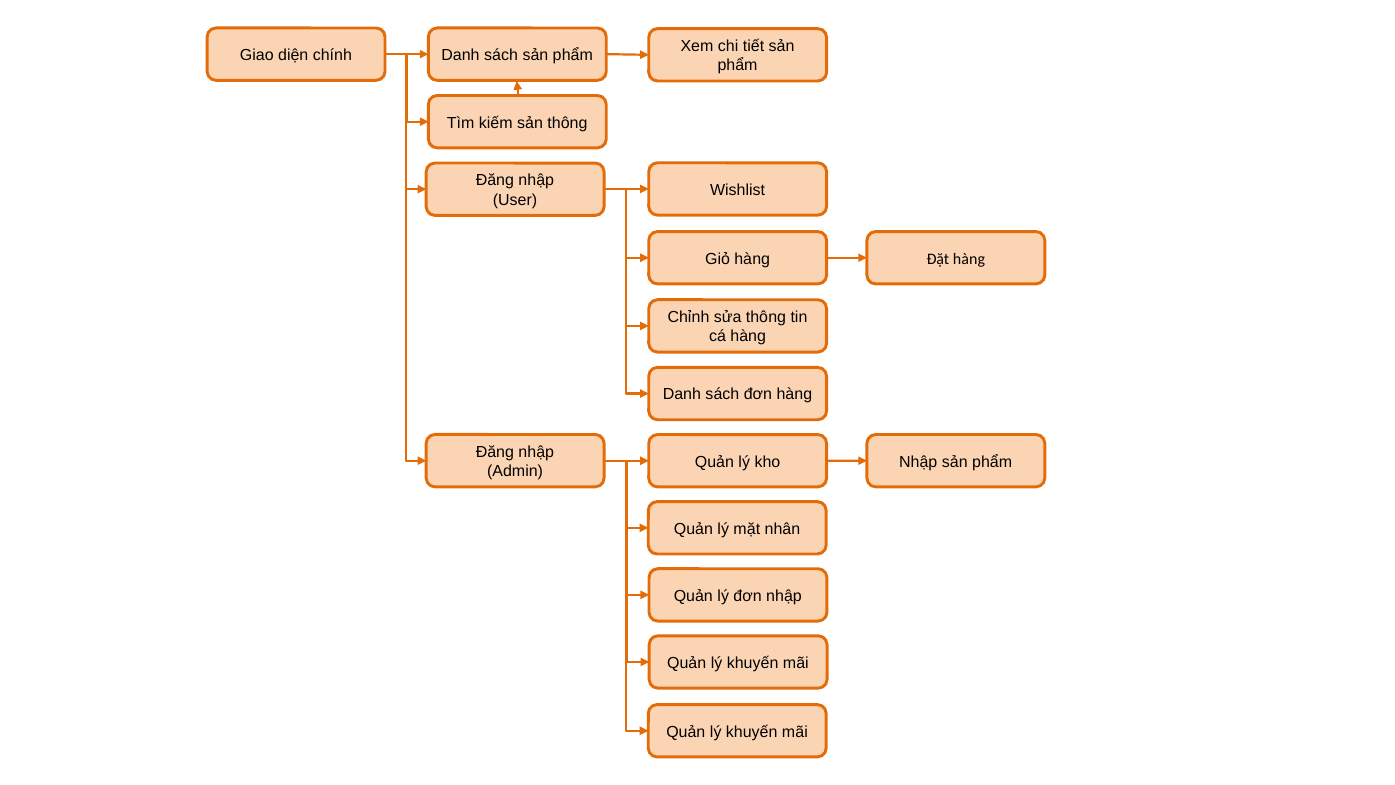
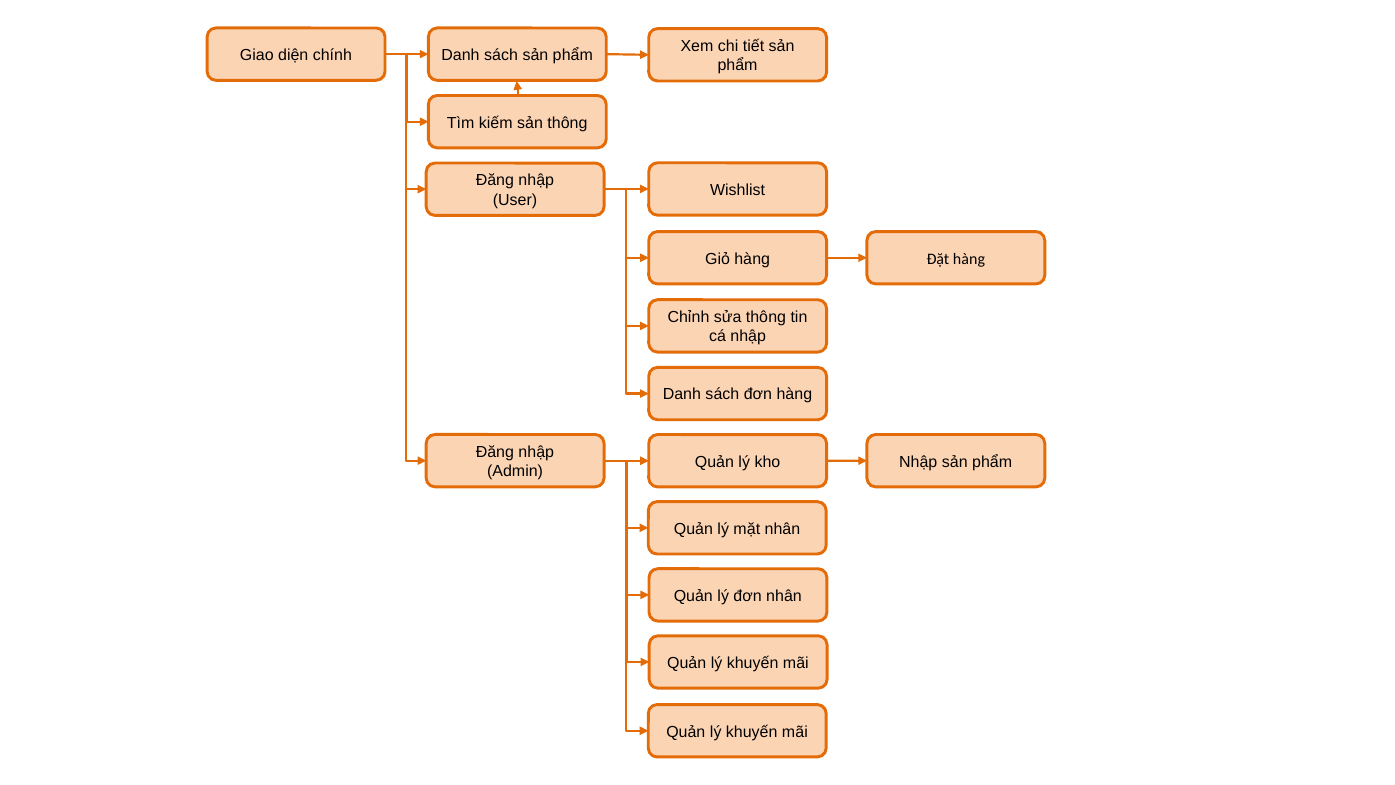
cá hàng: hàng -> nhập (748, 336)
đơn nhập: nhập -> nhân (784, 596)
